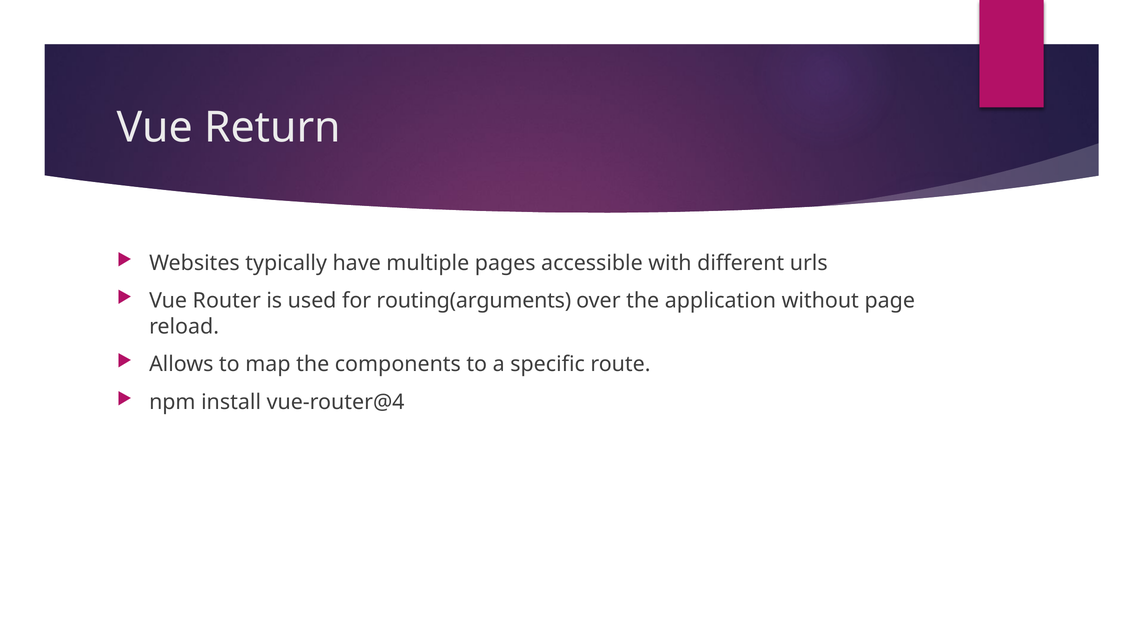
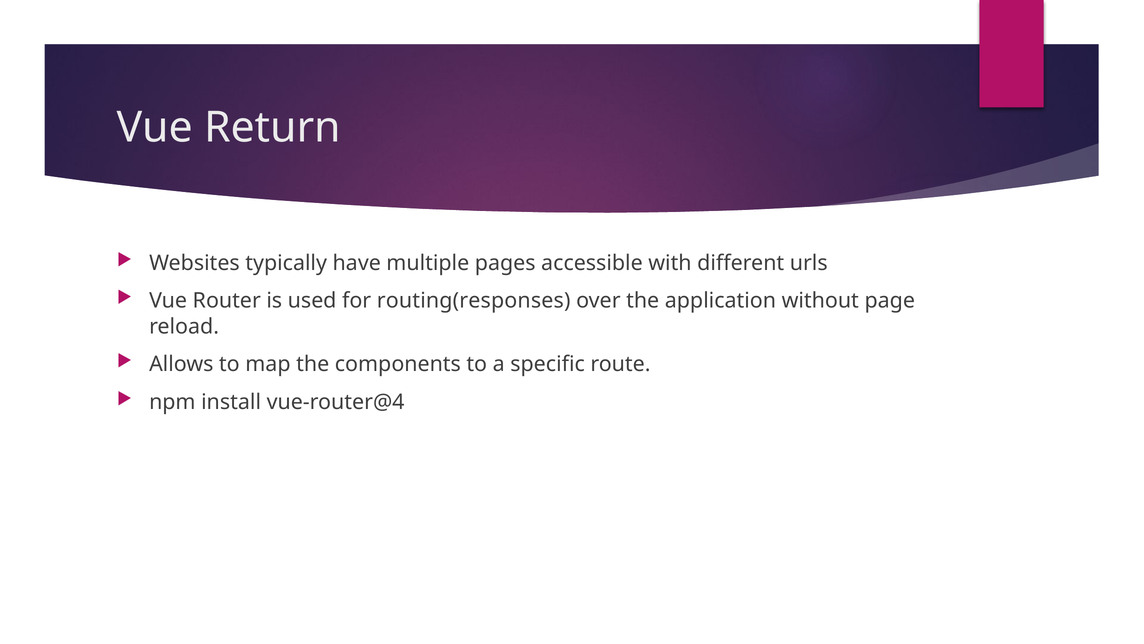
routing(arguments: routing(arguments -> routing(responses (474, 301)
